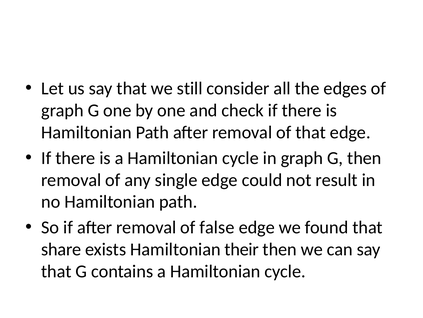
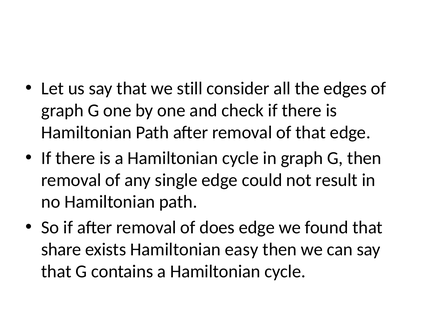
false: false -> does (217, 227)
their: their -> easy (242, 249)
